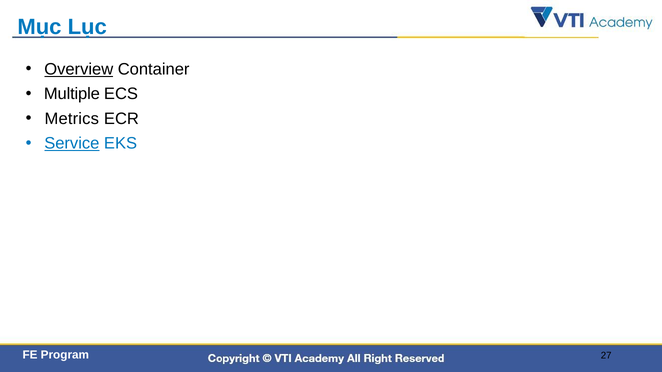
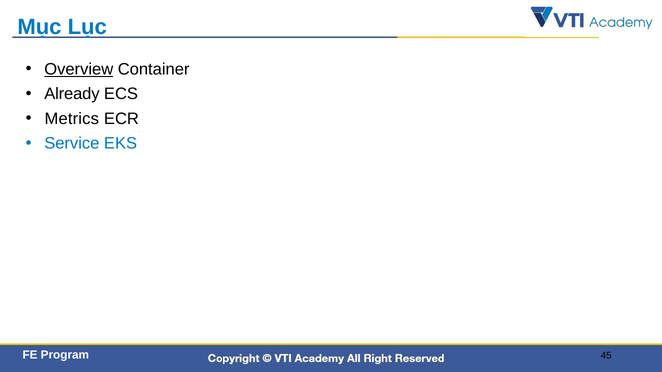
Multiple: Multiple -> Already (72, 94)
Service underline: present -> none (72, 144)
27: 27 -> 45 (606, 356)
